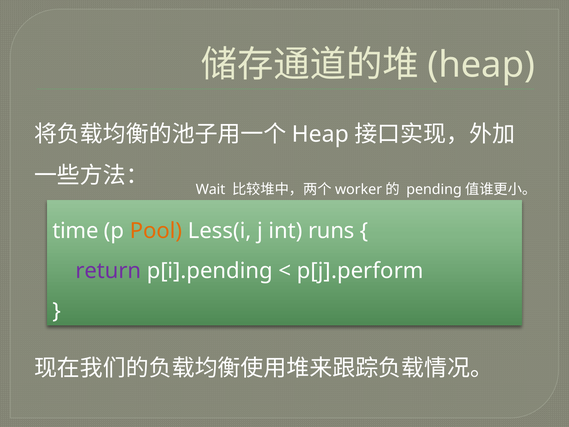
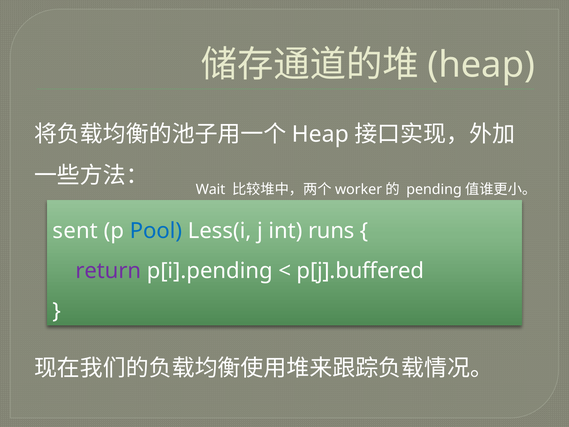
time: time -> sent (75, 231)
Pool colour: orange -> blue (156, 231)
p[j].perform: p[j].perform -> p[j].buffered (360, 271)
